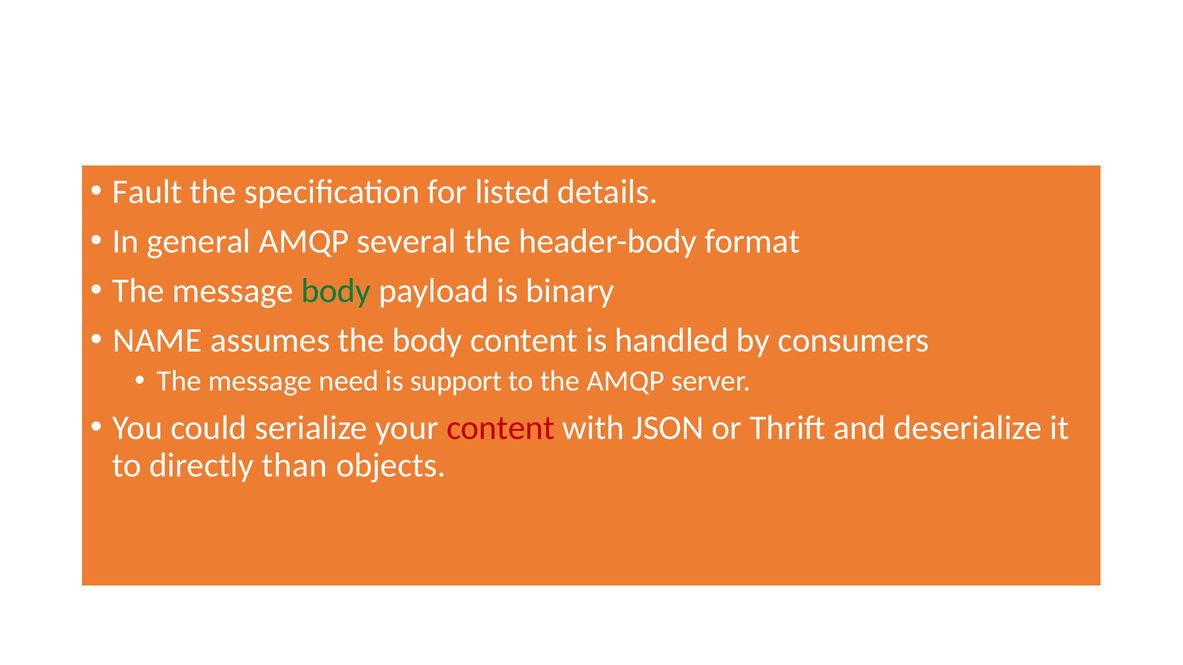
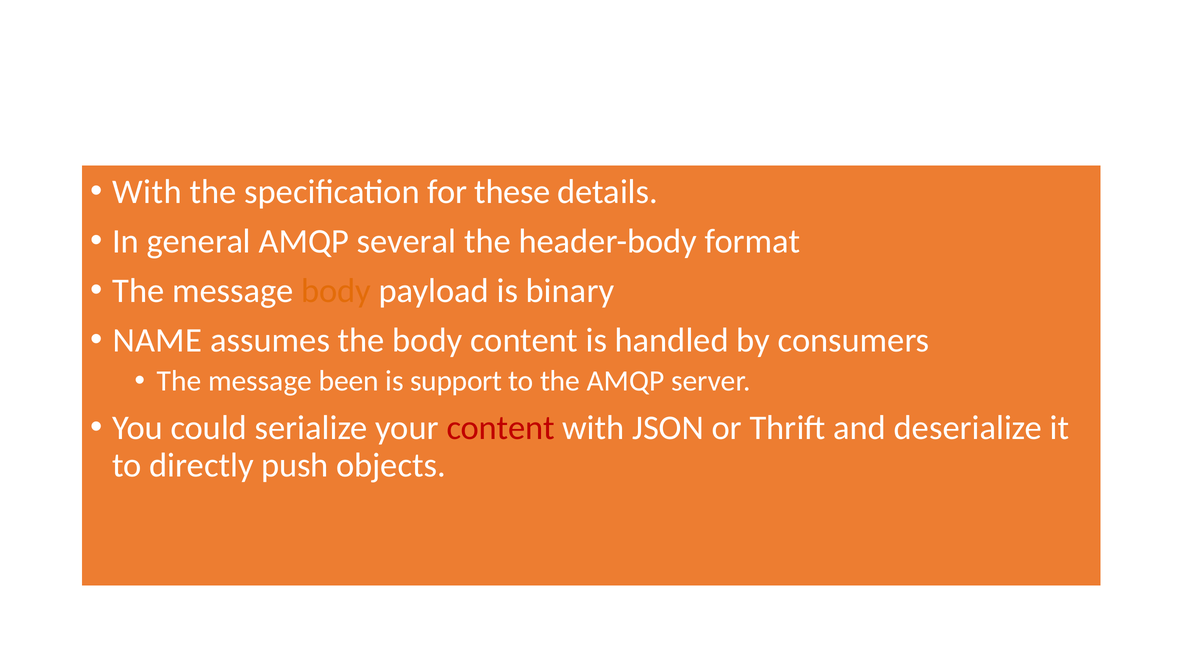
Fault: Fault -> With (147, 192)
listed: listed -> these (513, 192)
body colour: green -> orange (336, 291)
need: need -> been (349, 381)
than: than -> push (295, 466)
